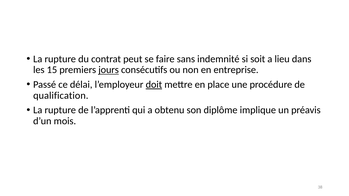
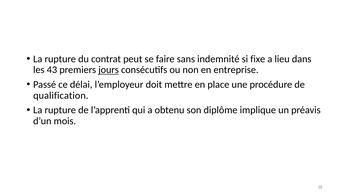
soit: soit -> fixe (258, 59)
15: 15 -> 43 (52, 70)
doit underline: present -> none (154, 85)
